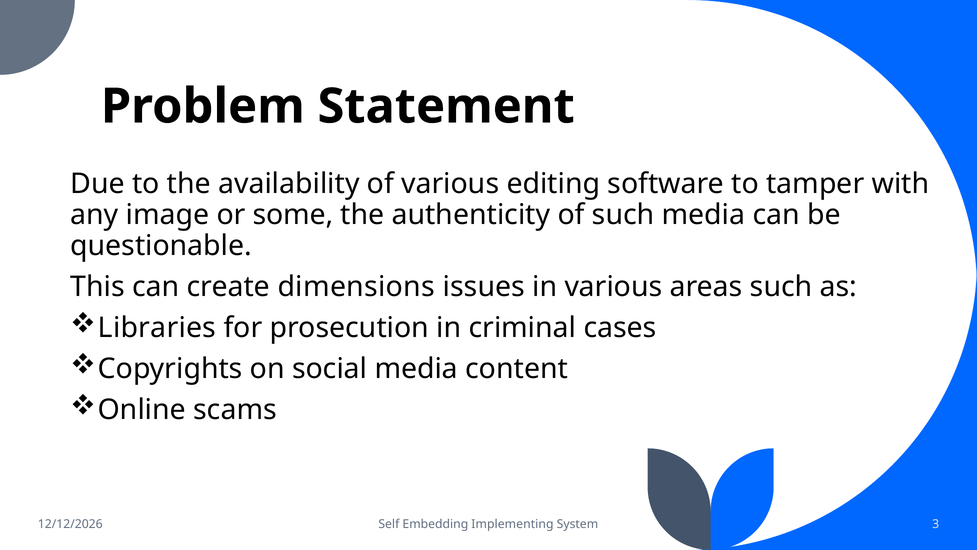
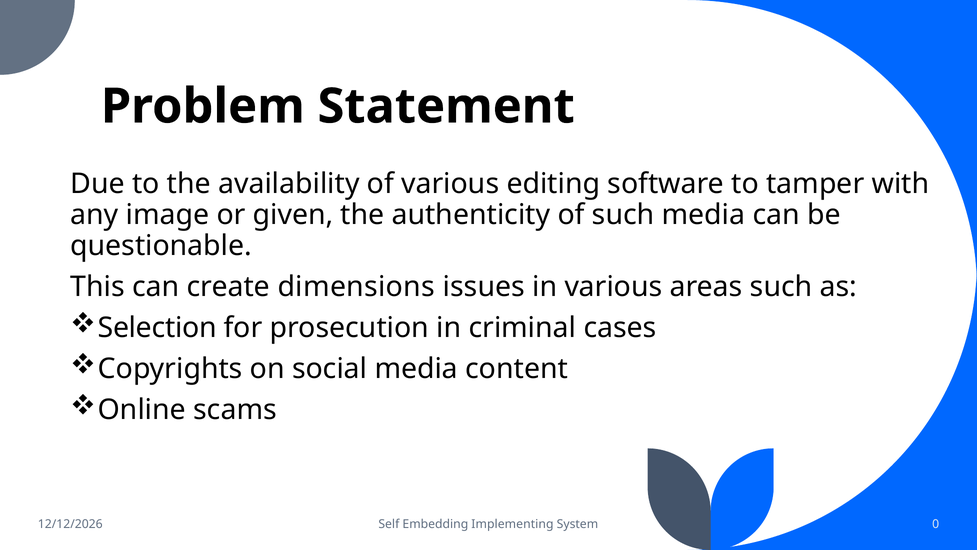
some: some -> given (293, 215)
Libraries: Libraries -> Selection (157, 327)
3: 3 -> 0 (936, 524)
